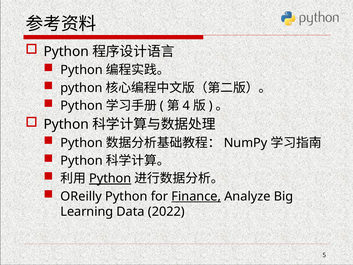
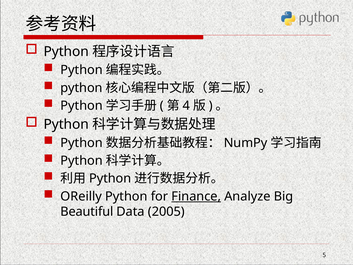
Python underline: present -> none (110, 178)
Learning: Learning -> Beautiful (87, 211)
2022: 2022 -> 2005 (166, 211)
